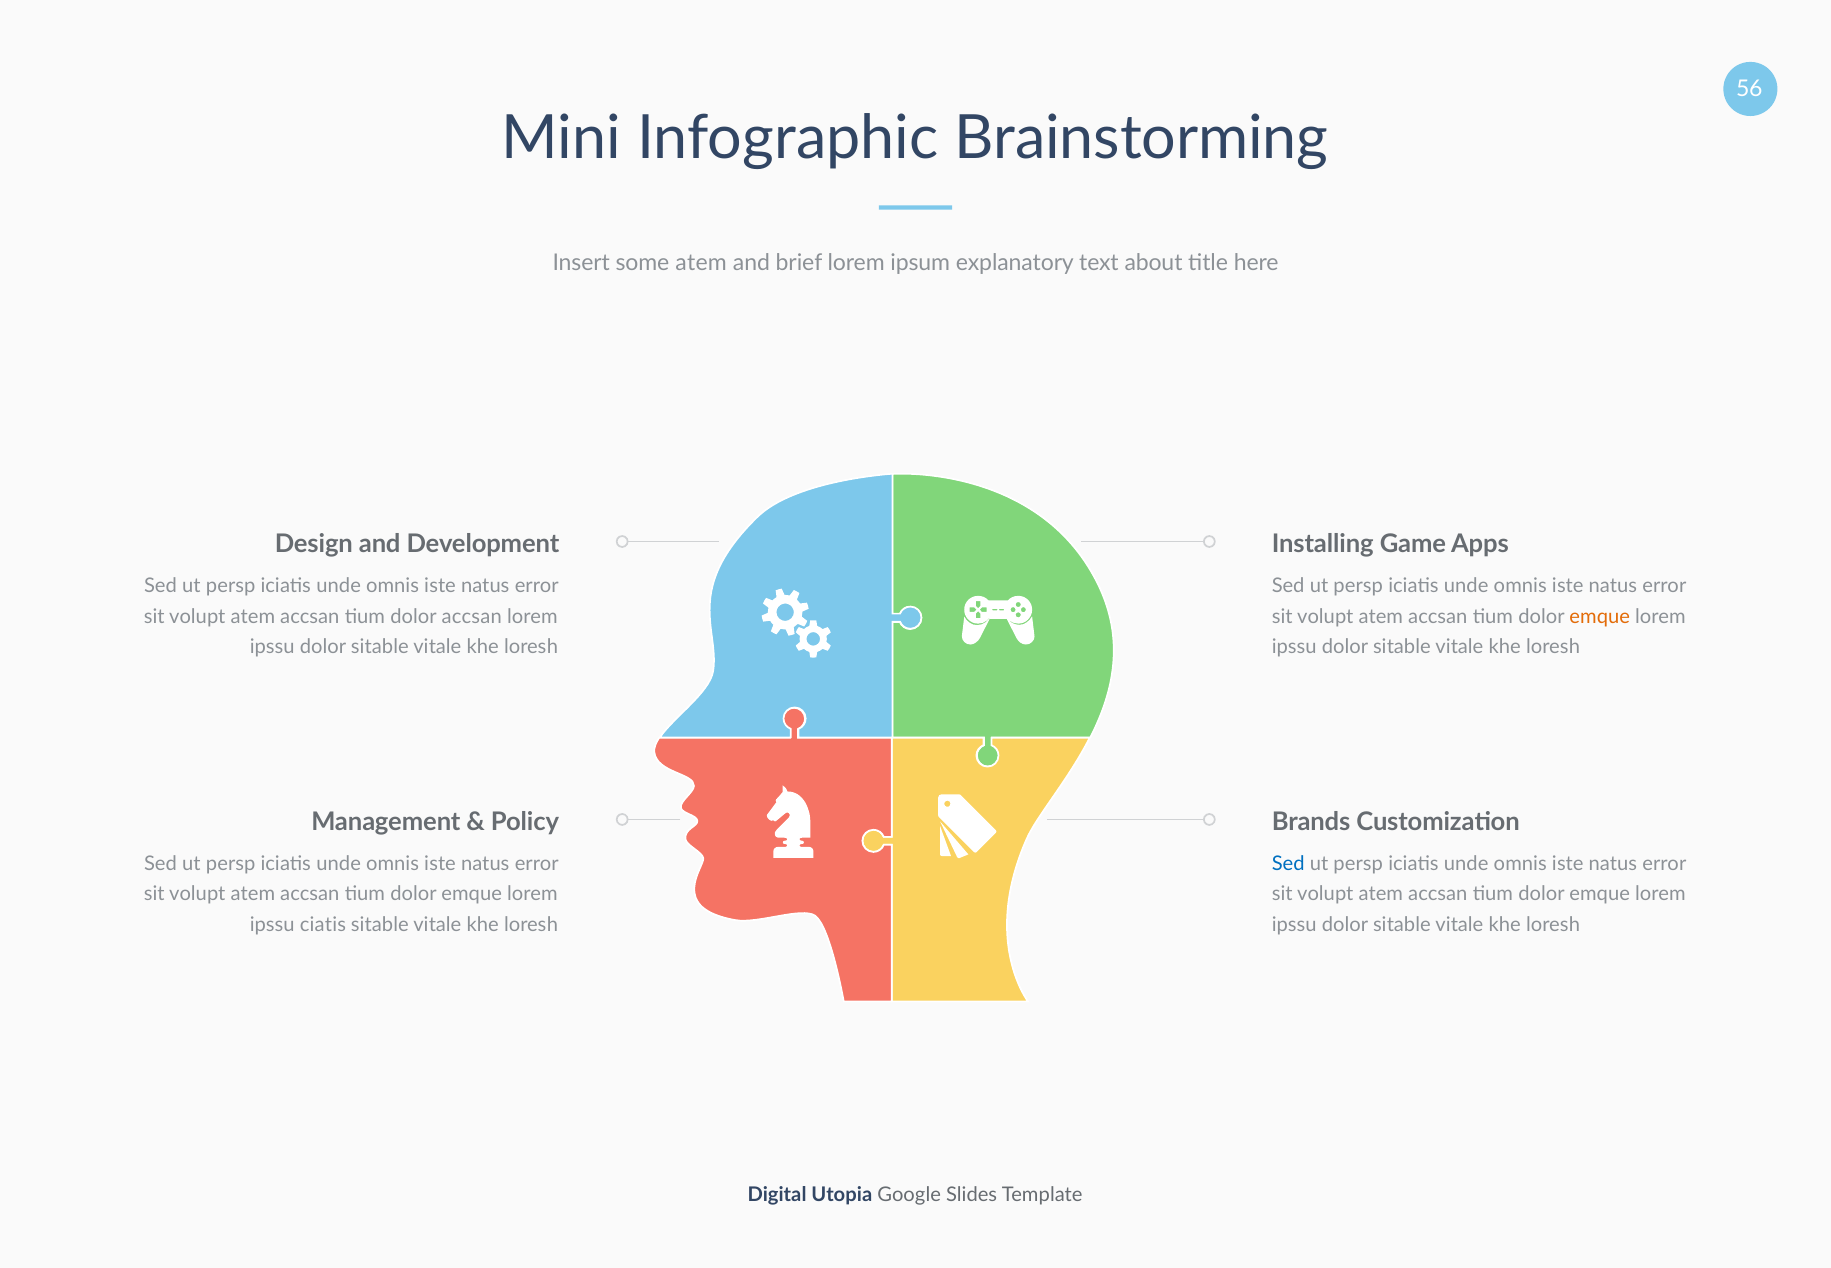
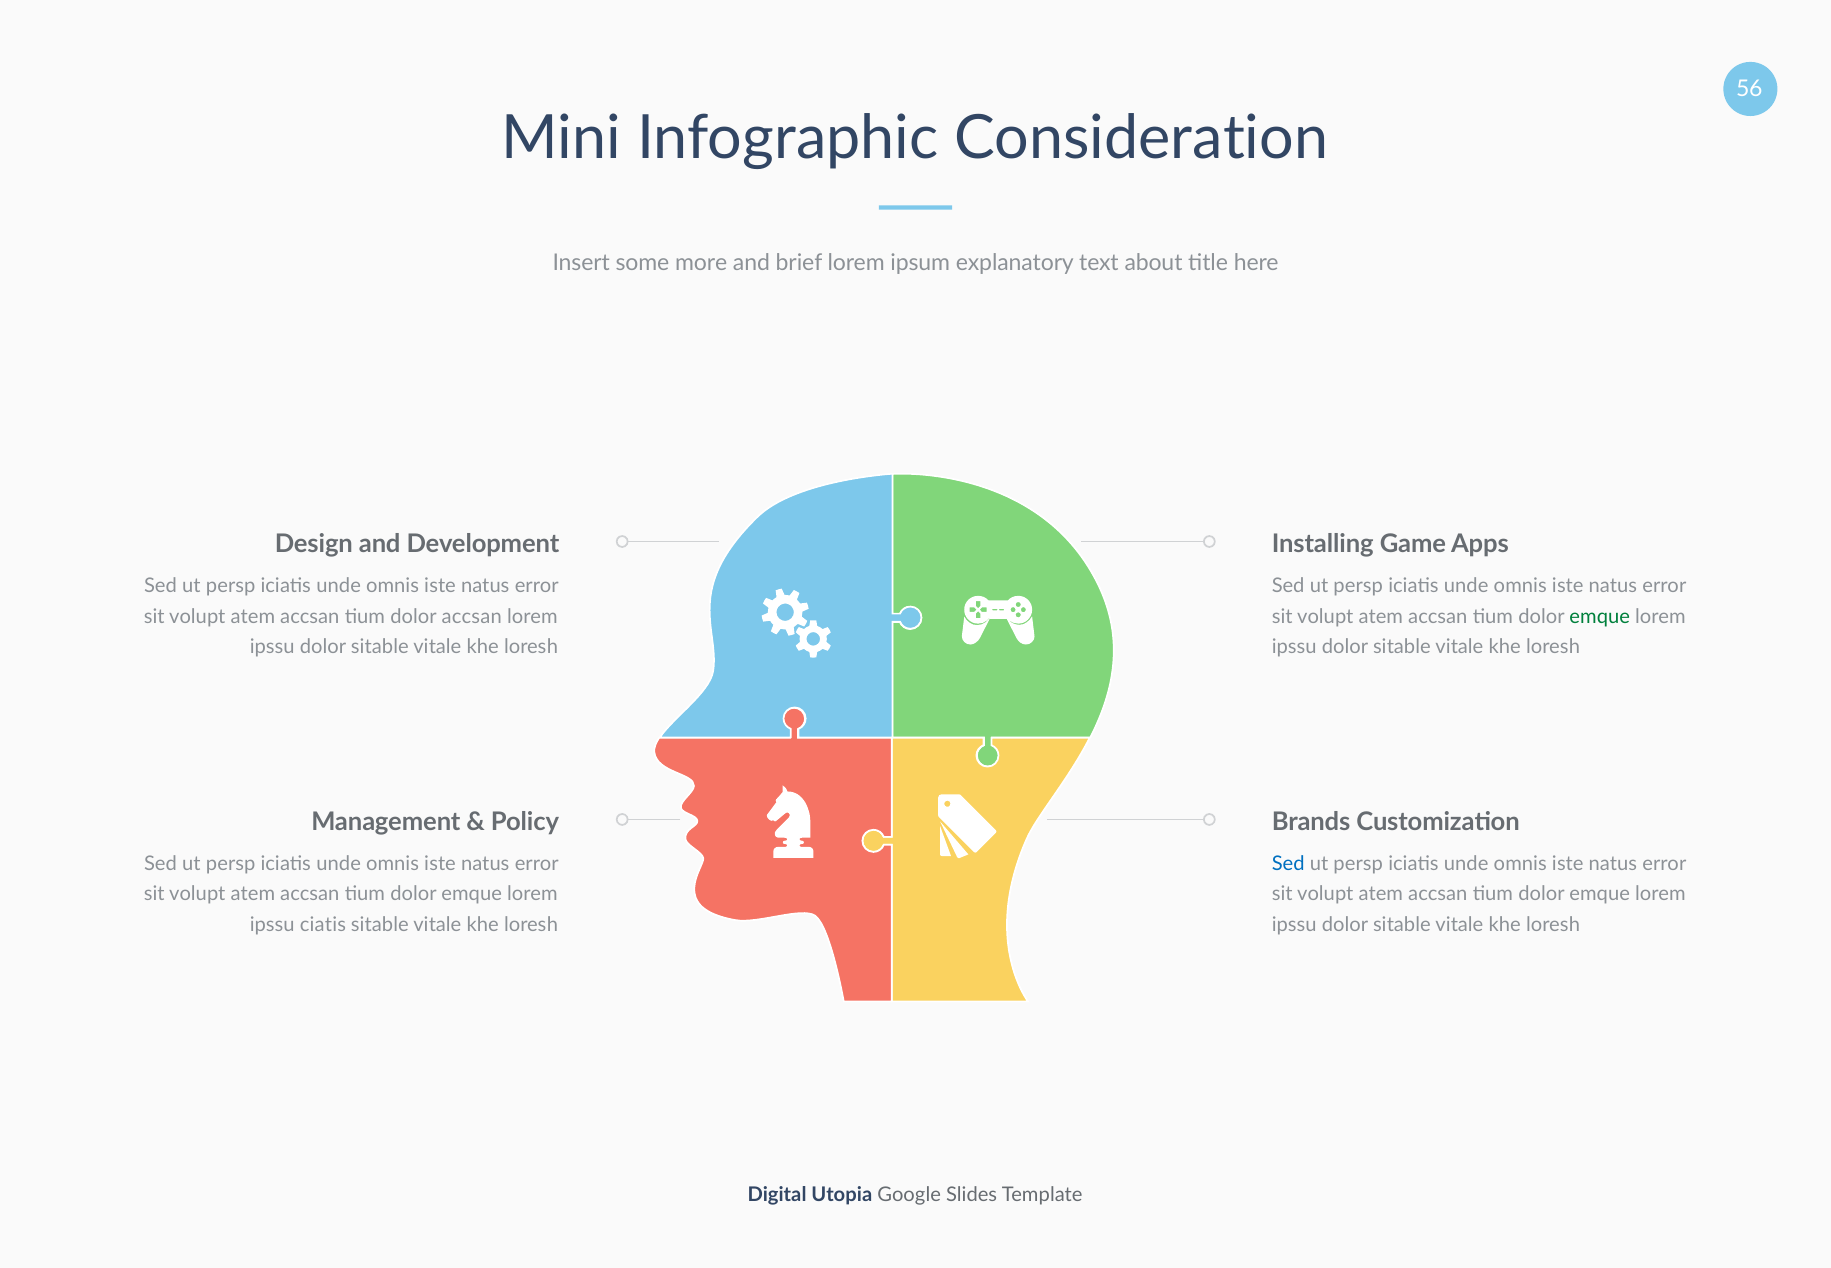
Brainstorming: Brainstorming -> Consideration (1141, 138)
some atem: atem -> more (701, 263)
emque colour: orange -> green (1600, 616)
